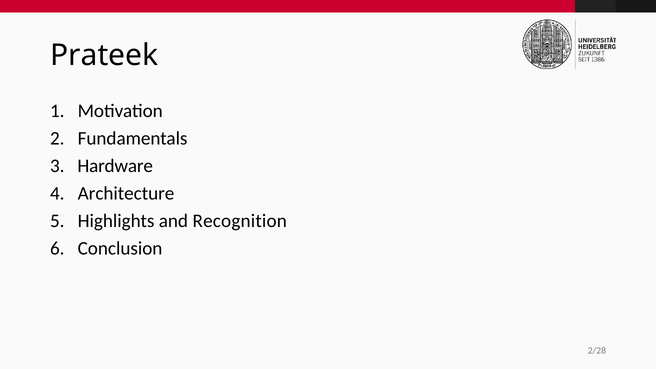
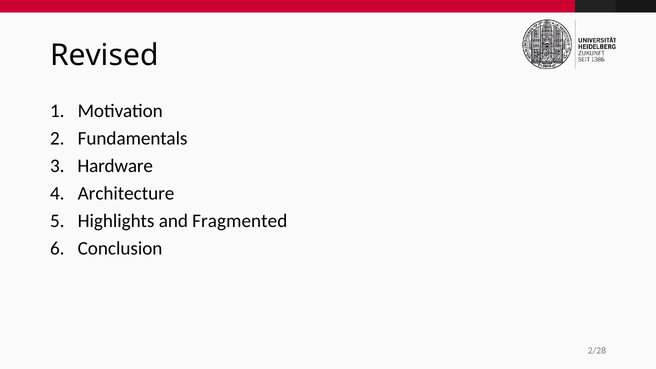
Prateek: Prateek -> Revised (104, 55)
Recognition: Recognition -> Fragmented (240, 221)
